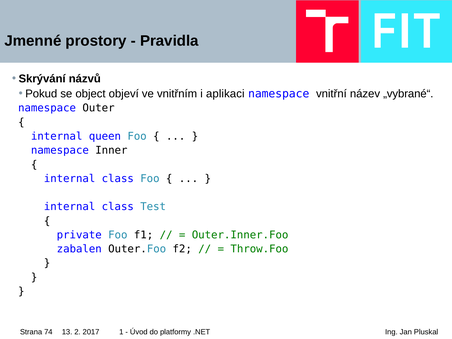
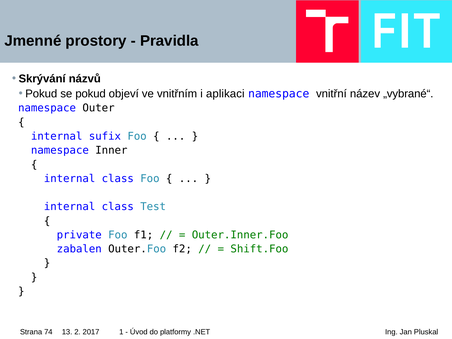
se object: object -> pokud (91, 94)
queen: queen -> sufix (105, 136)
Throw.Foo: Throw.Foo -> Shift.Foo (259, 249)
